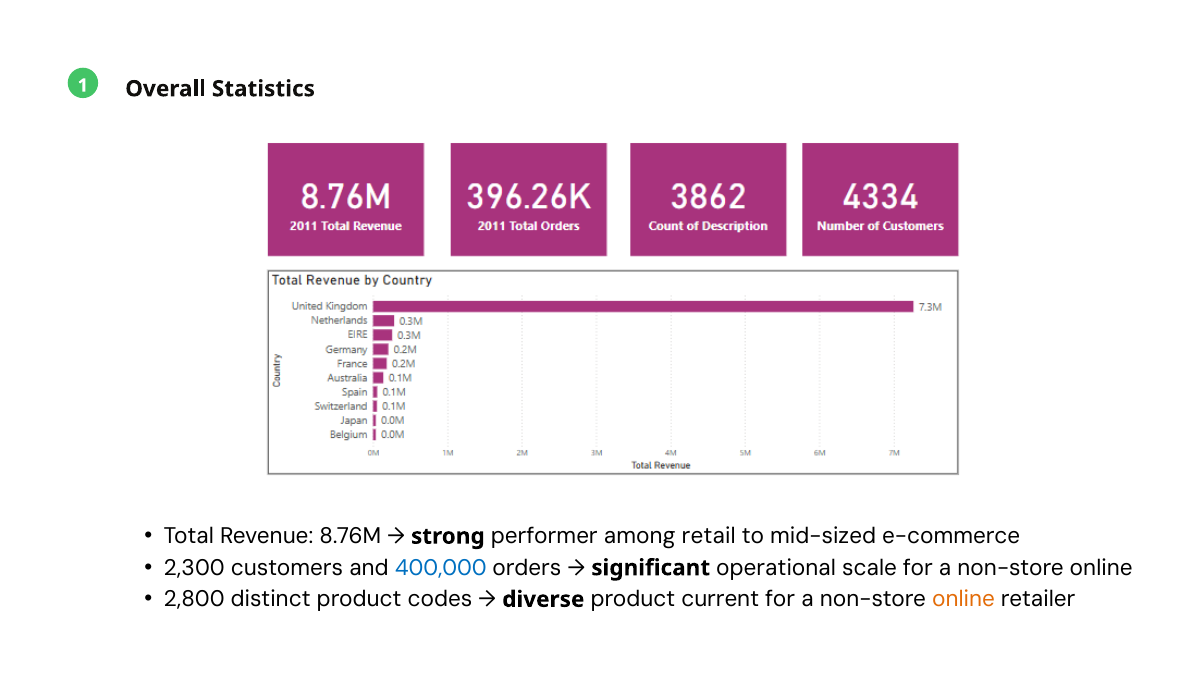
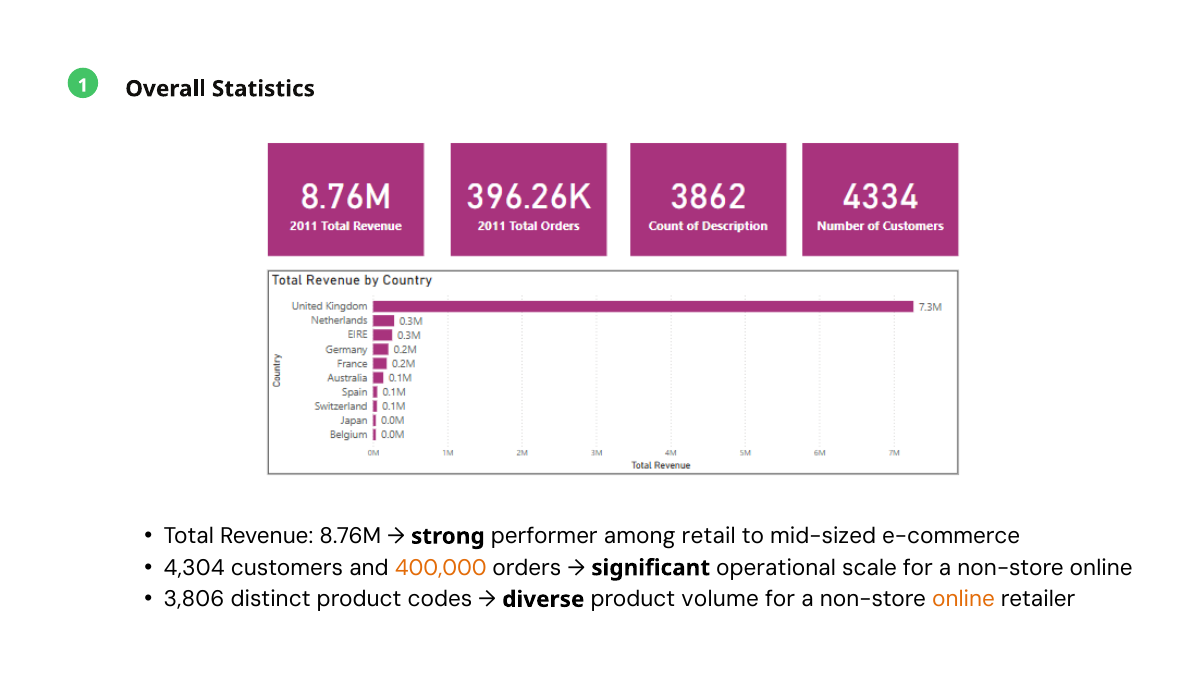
2,300: 2,300 -> 4,304 (194, 568)
400,000 colour: blue -> orange (441, 568)
2,800: 2,800 -> 3,806 (194, 600)
current: current -> volume (720, 600)
